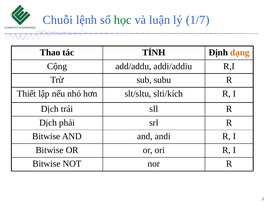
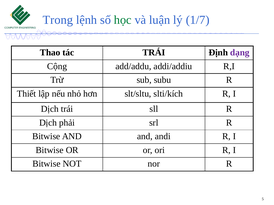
Chuỗi: Chuỗi -> Trong (58, 20)
tác TÍNH: TÍNH -> TRÁI (154, 53)
dạng colour: orange -> purple (240, 53)
